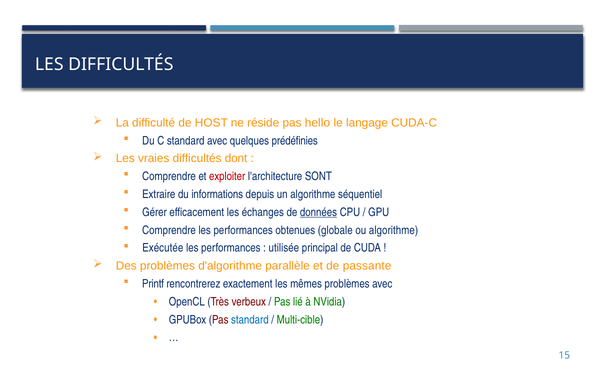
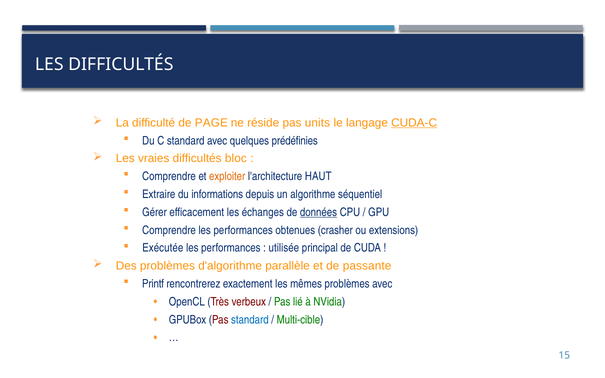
HOST: HOST -> PAGE (211, 123)
hello: hello -> units (317, 123)
CUDA-C underline: none -> present (414, 123)
dont: dont -> bloc (236, 159)
exploiter colour: red -> orange (227, 177)
SONT: SONT -> HAUT (318, 177)
globale: globale -> crasher (335, 230)
ou algorithme: algorithme -> extensions (394, 230)
